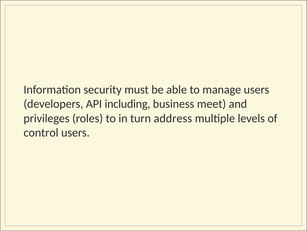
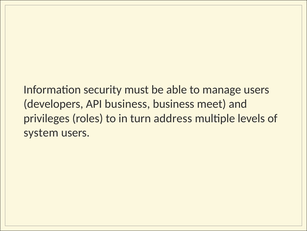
API including: including -> business (127, 104)
control: control -> system (41, 132)
